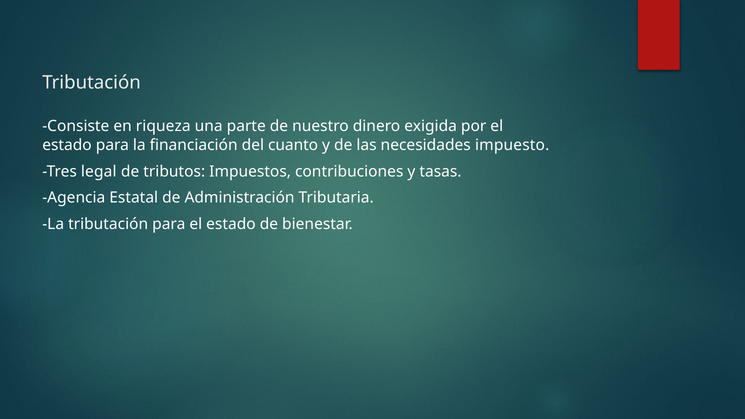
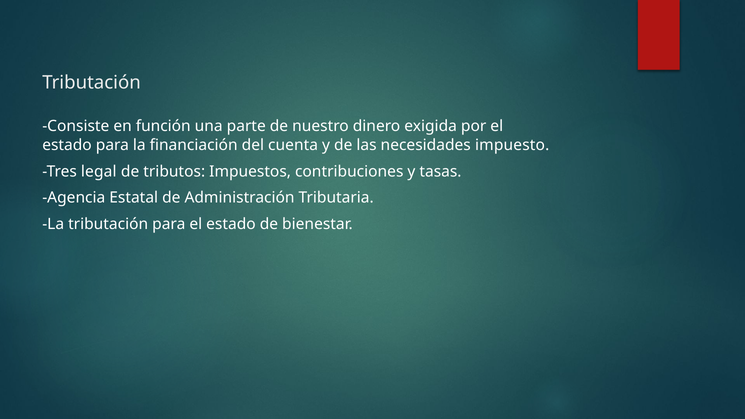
riqueza: riqueza -> función (163, 126)
cuanto: cuanto -> cuenta (293, 145)
